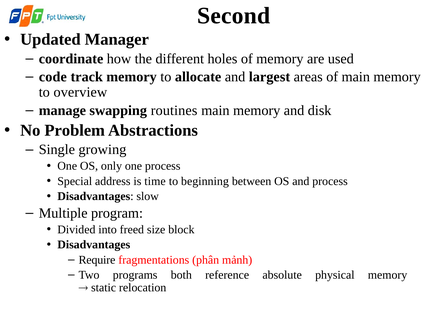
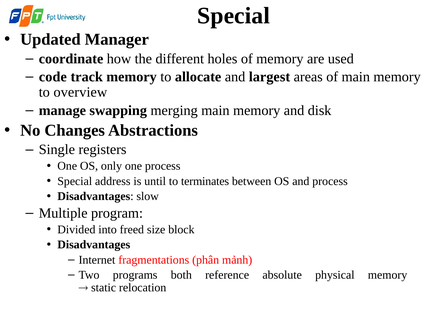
Second: Second -> Special (234, 16)
routines: routines -> merging (174, 110)
Problem: Problem -> Changes (75, 130)
growing: growing -> registers (103, 150)
time: time -> until (155, 181)
beginning: beginning -> terminates (205, 181)
Require: Require -> Internet (97, 260)
